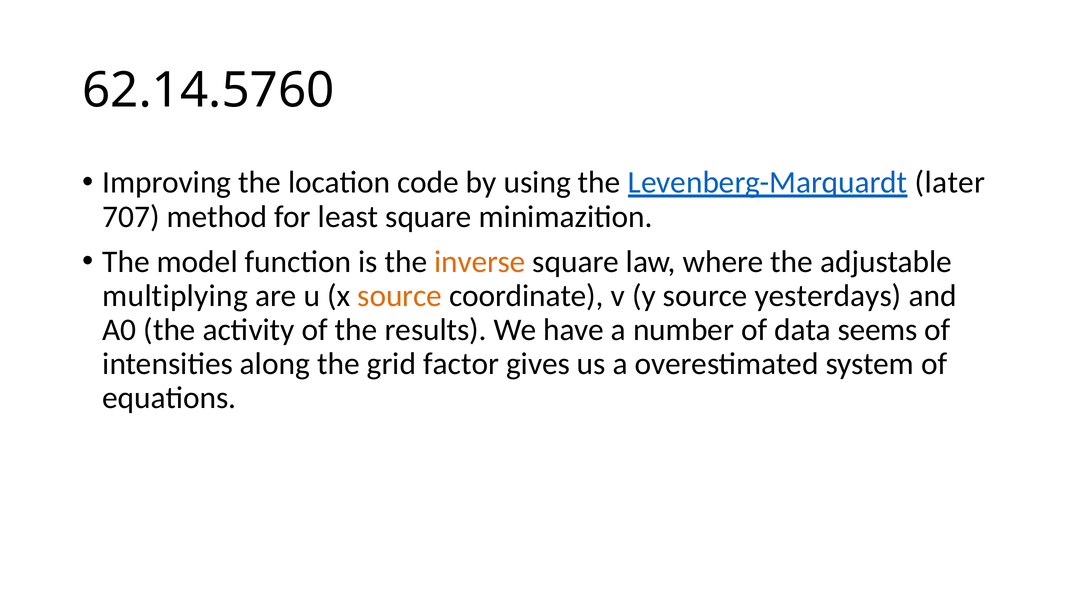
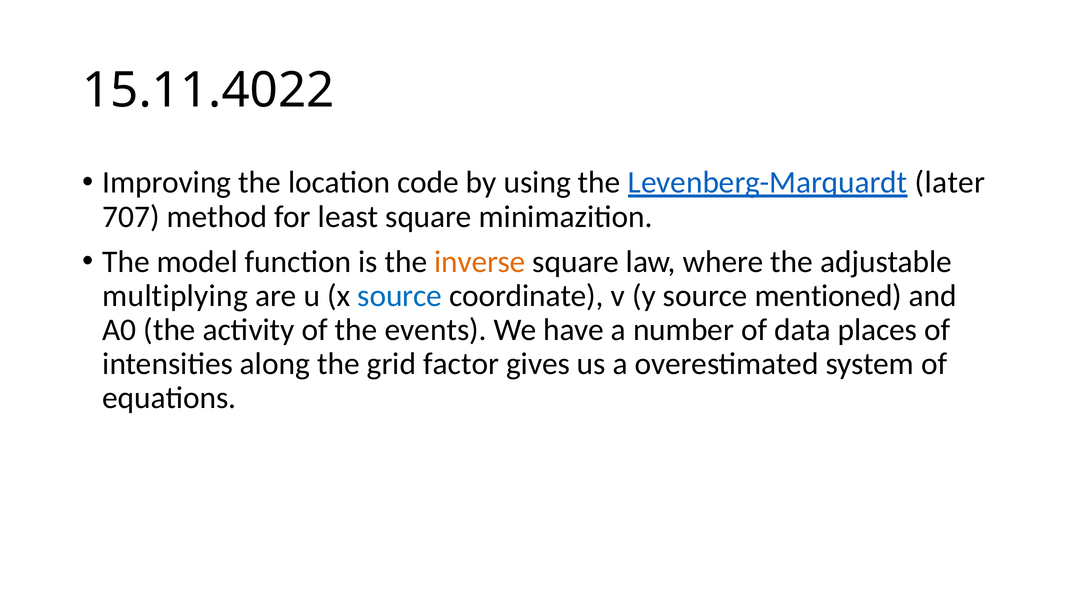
62.14.5760: 62.14.5760 -> 15.11.4022 (208, 91)
source colour: orange -> blue (400, 296)
yesterdays: yesterdays -> mentioned (828, 296)
results: results -> events (436, 330)
seems: seems -> places (878, 330)
